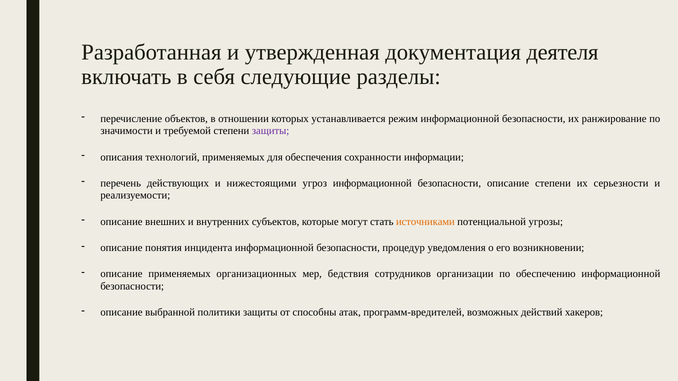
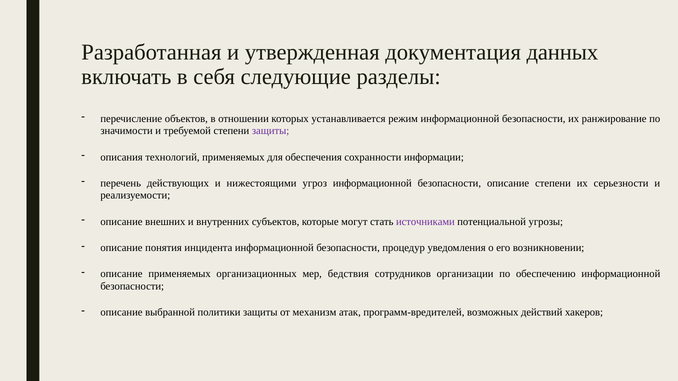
деятеля: деятеля -> данных (562, 53)
источниками colour: orange -> purple (425, 222)
способны: способны -> механизм (315, 313)
